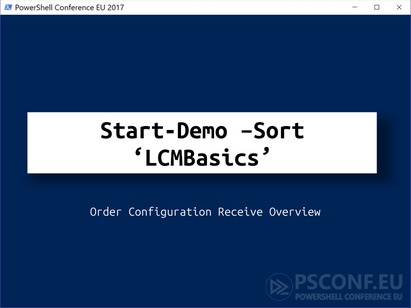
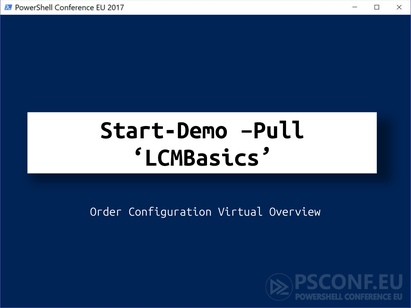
Sort: Sort -> Pull (272, 131)
Receive: Receive -> Virtual (241, 212)
